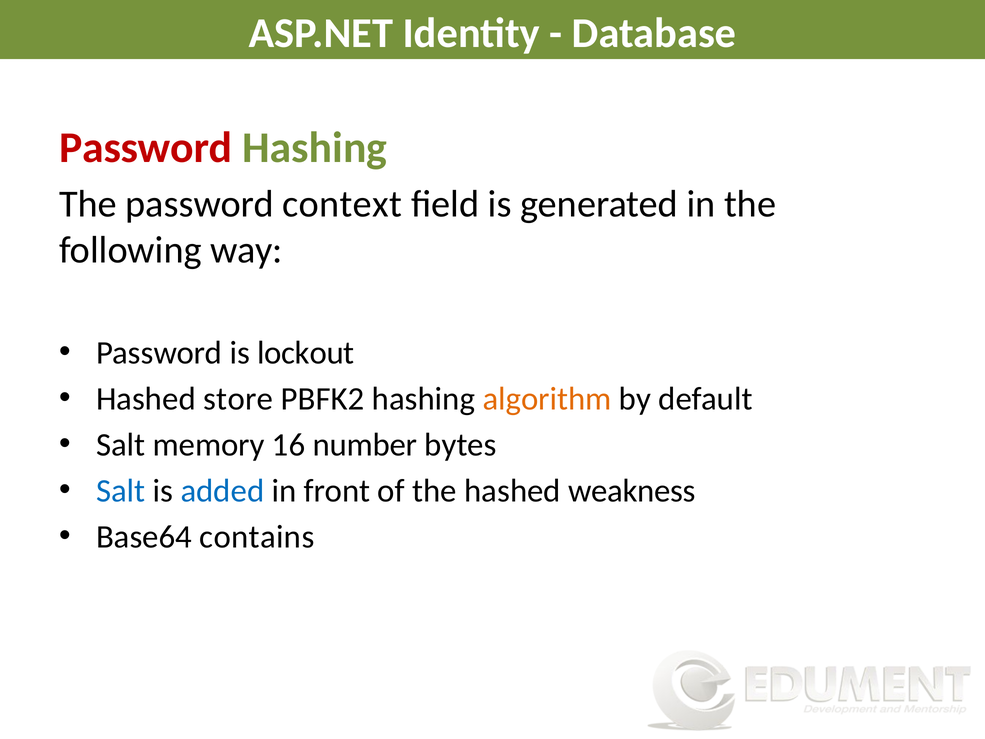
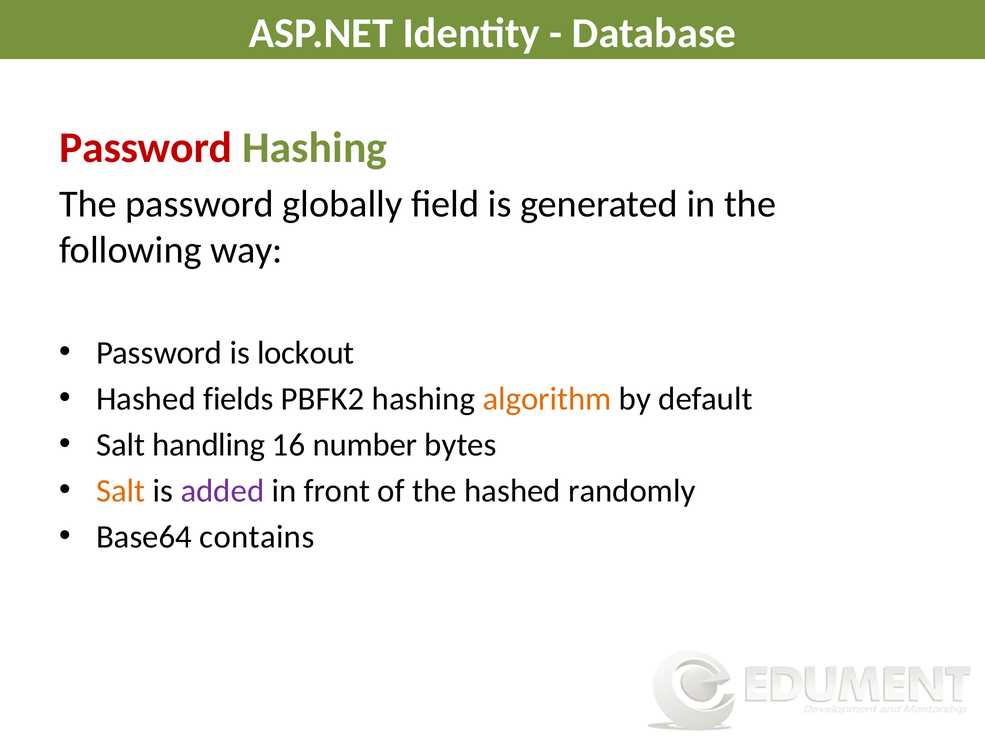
context: context -> globally (342, 204)
store: store -> fields (238, 399)
memory: memory -> handling (209, 445)
Salt colour: blue -> orange (121, 491)
added colour: blue -> purple (222, 491)
weakness: weakness -> randomly (632, 491)
